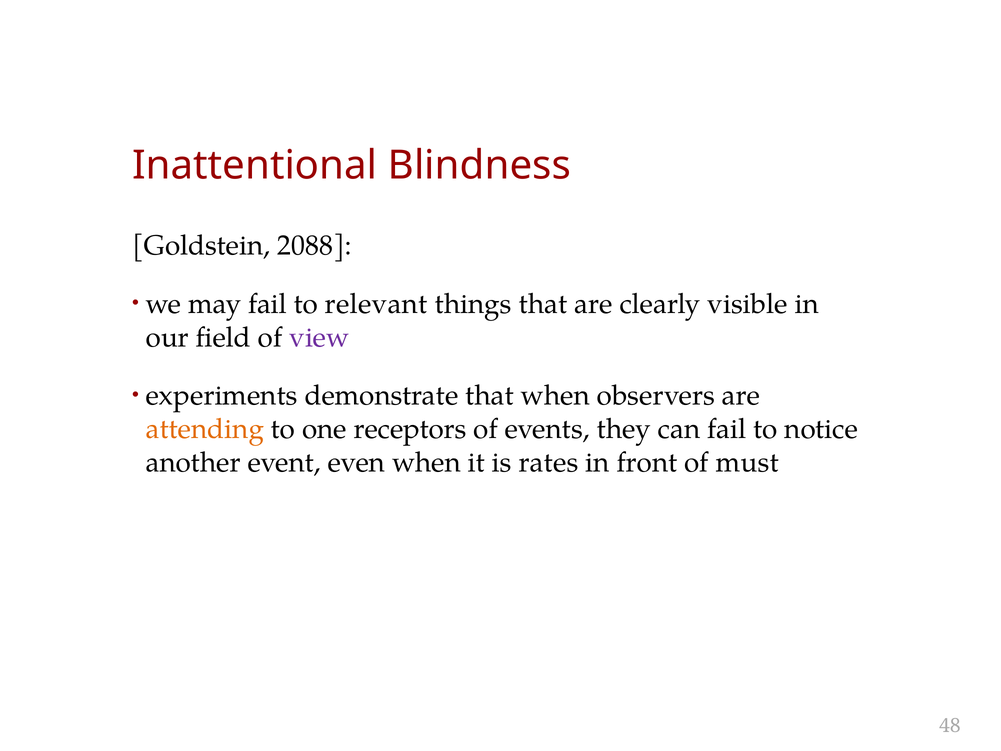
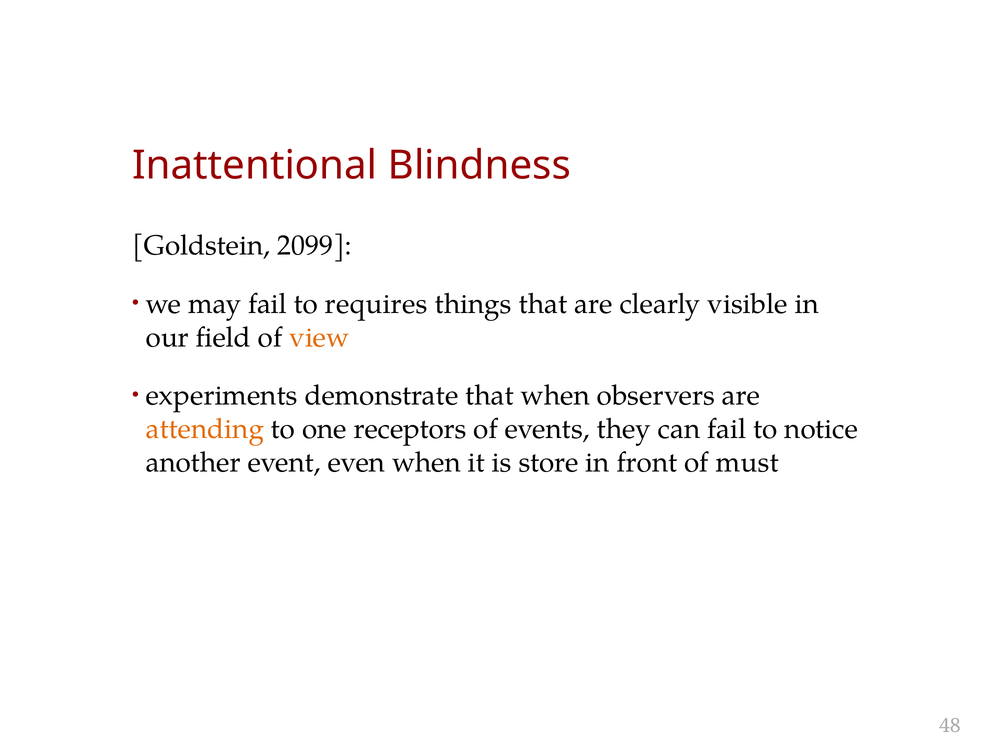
2088: 2088 -> 2099 (315, 245)
relevant: relevant -> requires (376, 304)
view colour: purple -> orange (319, 337)
rates: rates -> store (549, 462)
